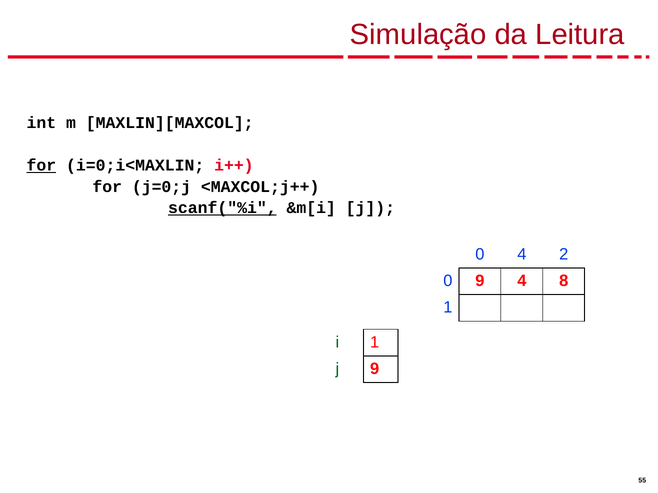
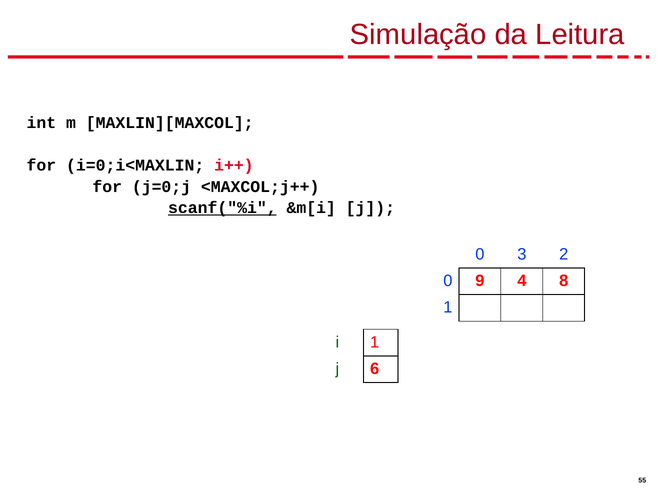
for underline: present -> none (41, 166)
0 4: 4 -> 3 (522, 254)
j 9: 9 -> 6 (375, 369)
